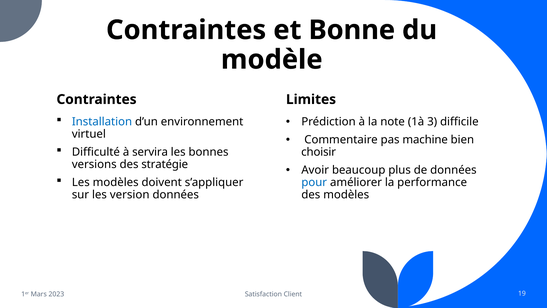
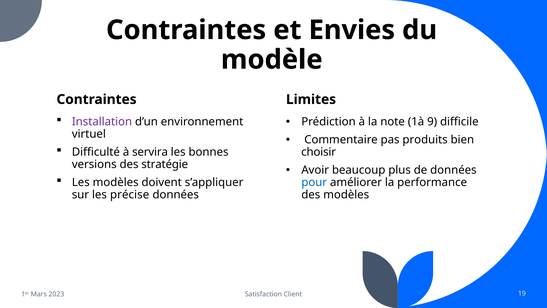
Bonne: Bonne -> Envies (352, 30)
Installation colour: blue -> purple (102, 122)
3: 3 -> 9 (432, 122)
machine: machine -> produits (425, 140)
version: version -> précise (130, 195)
